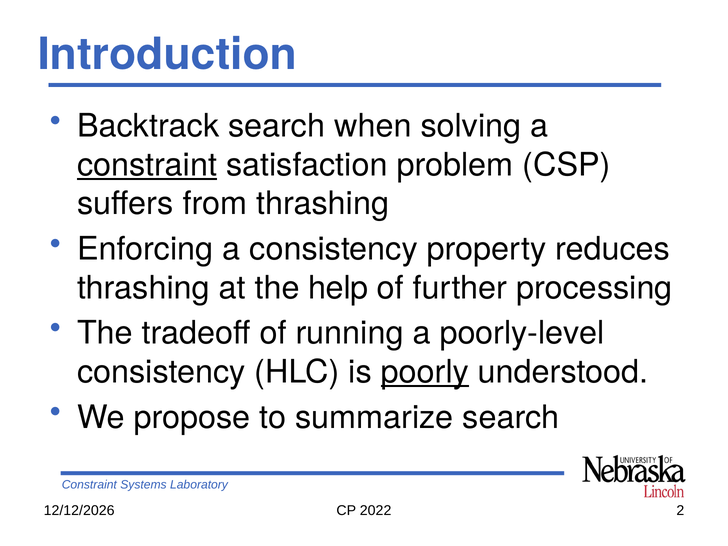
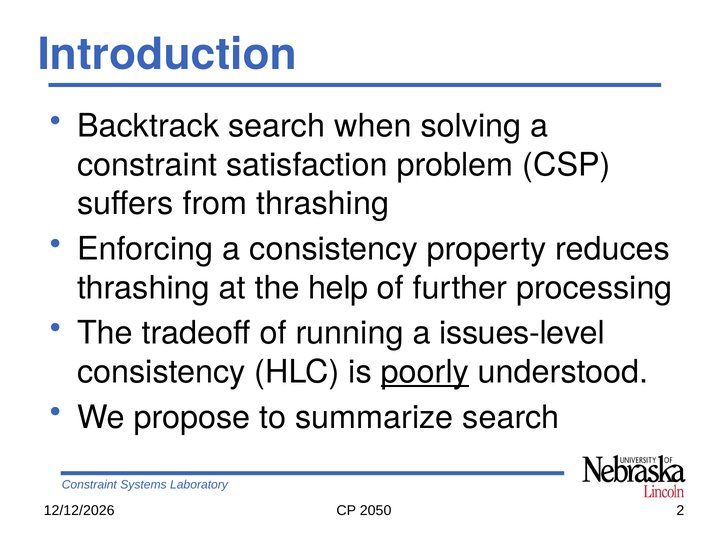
constraint underline: present -> none (147, 165)
poorly-level: poorly-level -> issues-level (522, 333)
2022: 2022 -> 2050 (376, 510)
